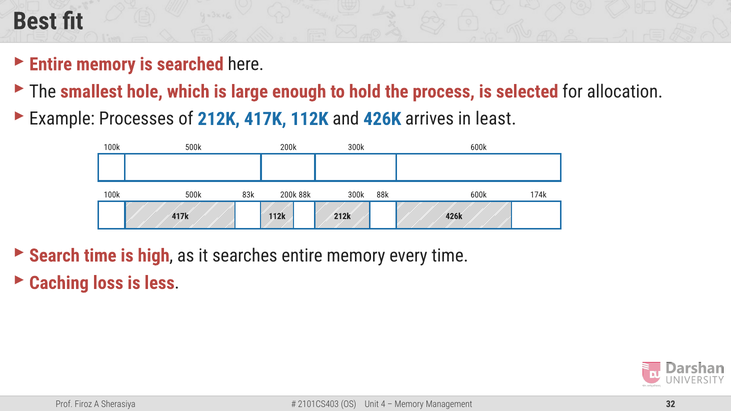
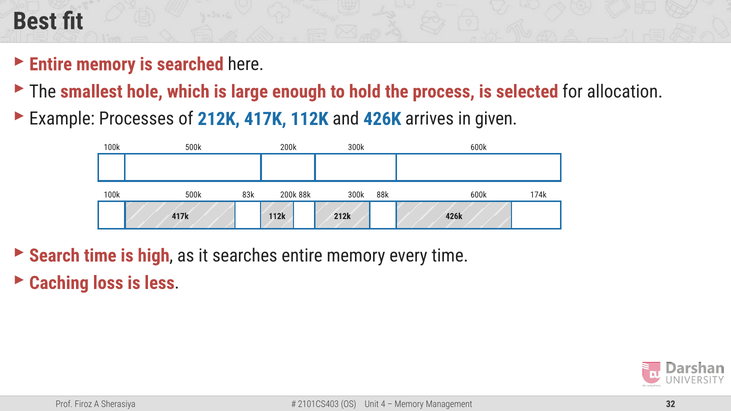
least: least -> given (496, 119)
